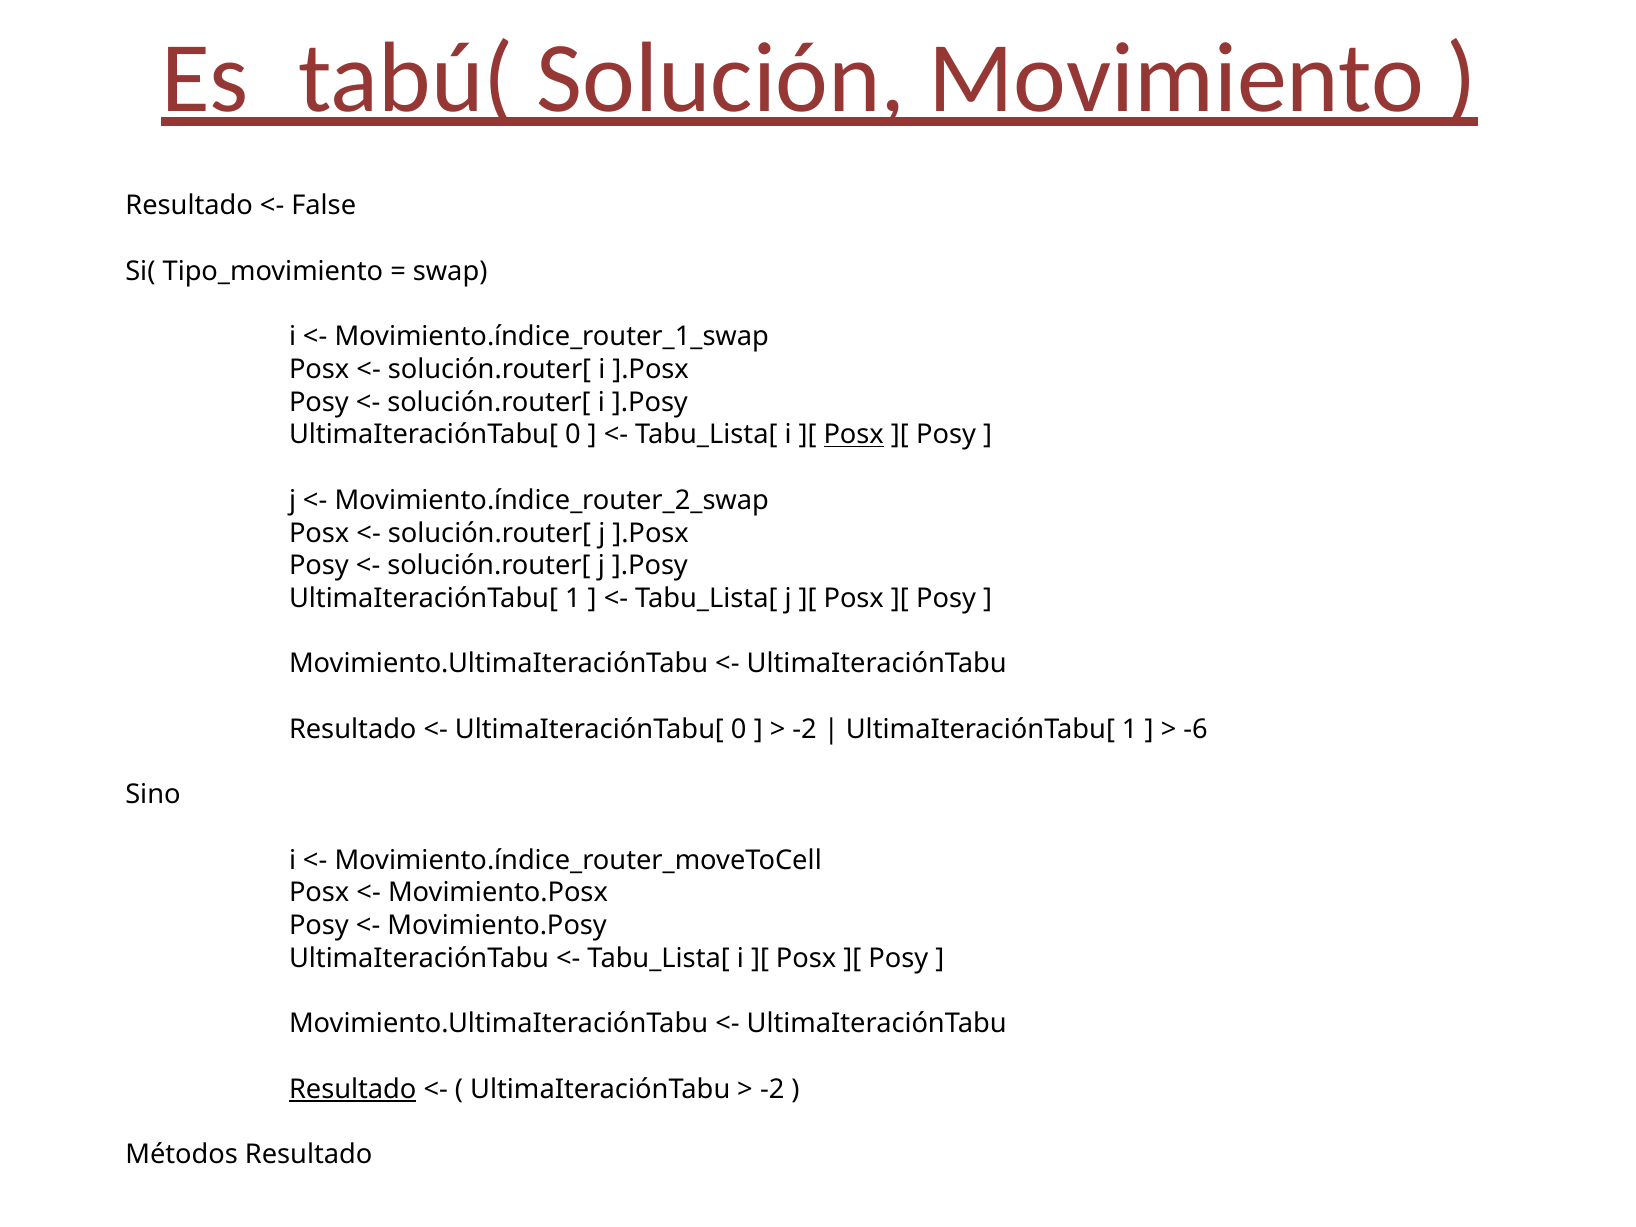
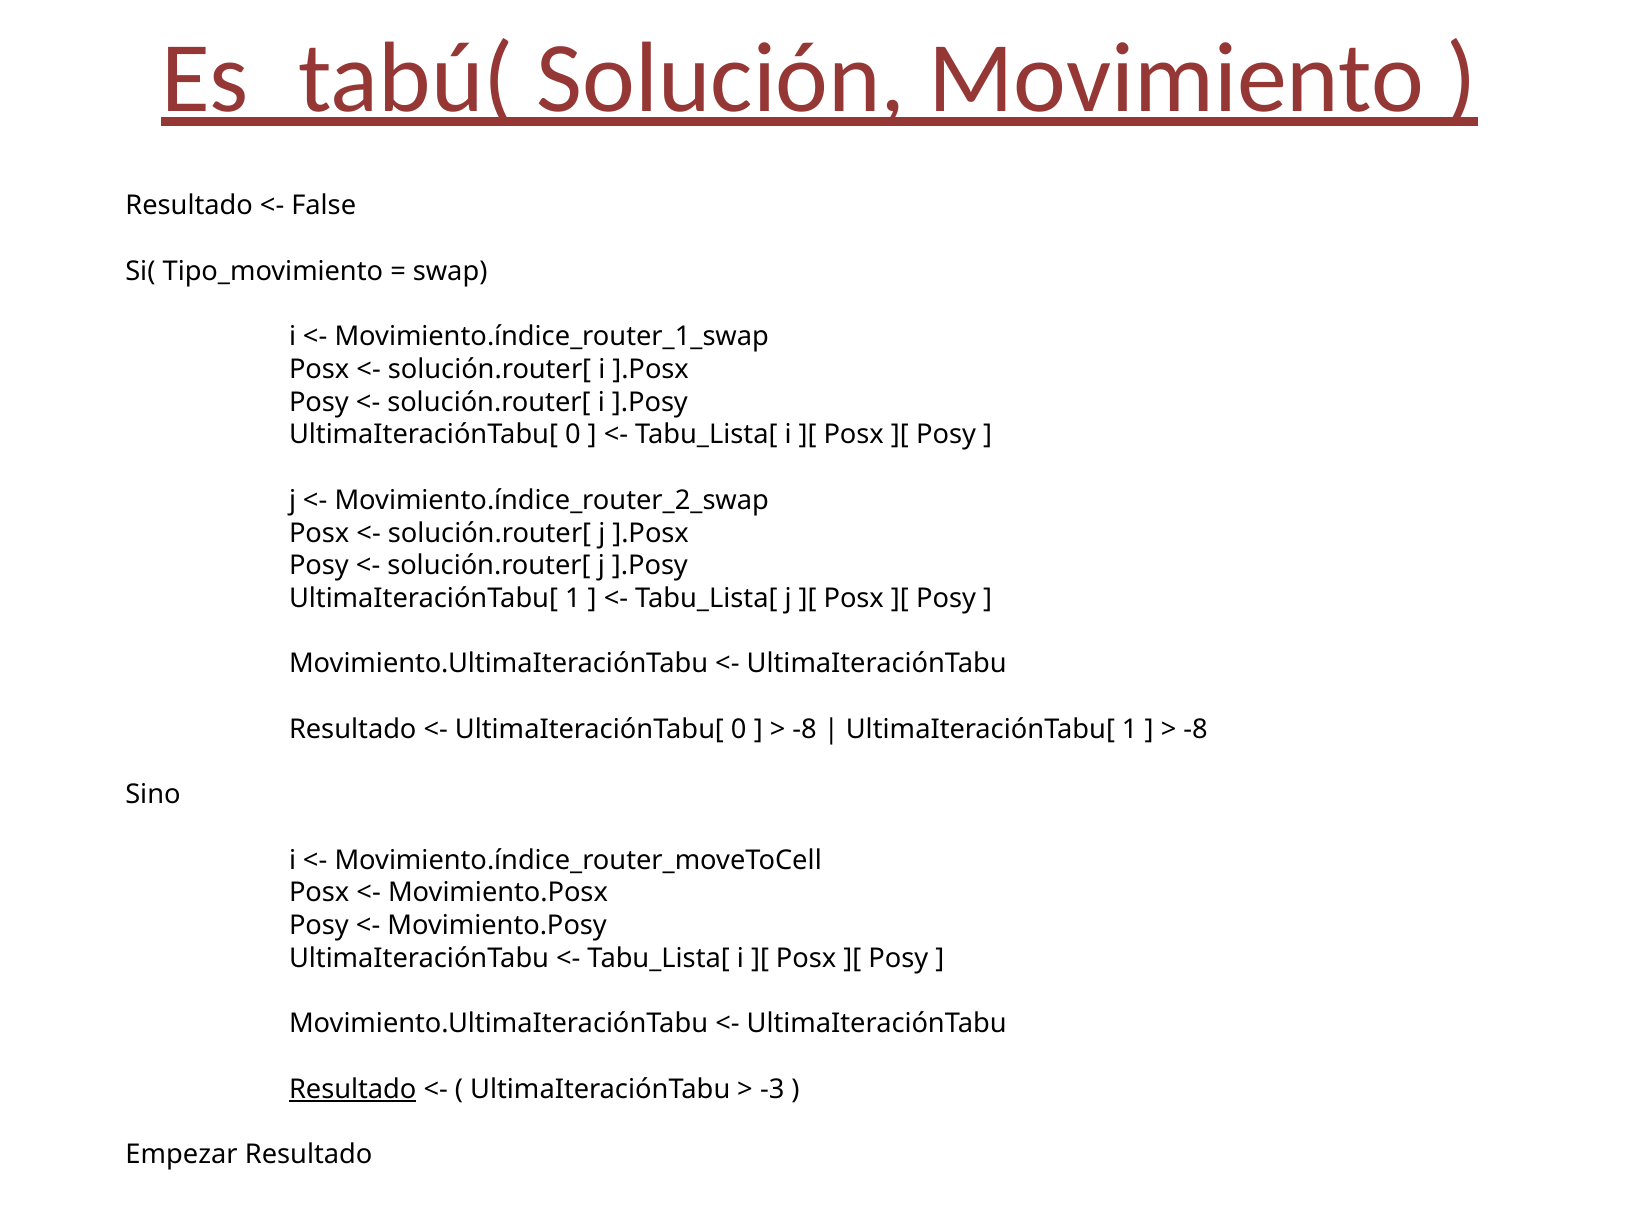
Posx underline: present -> none (854, 435)
-2: -2 -> -8 (805, 729)
-6: -6 -> -8 (1196, 729)
-2: -2 -> -3 (772, 1089)
Métodos: Métodos -> Empezar (182, 1155)
